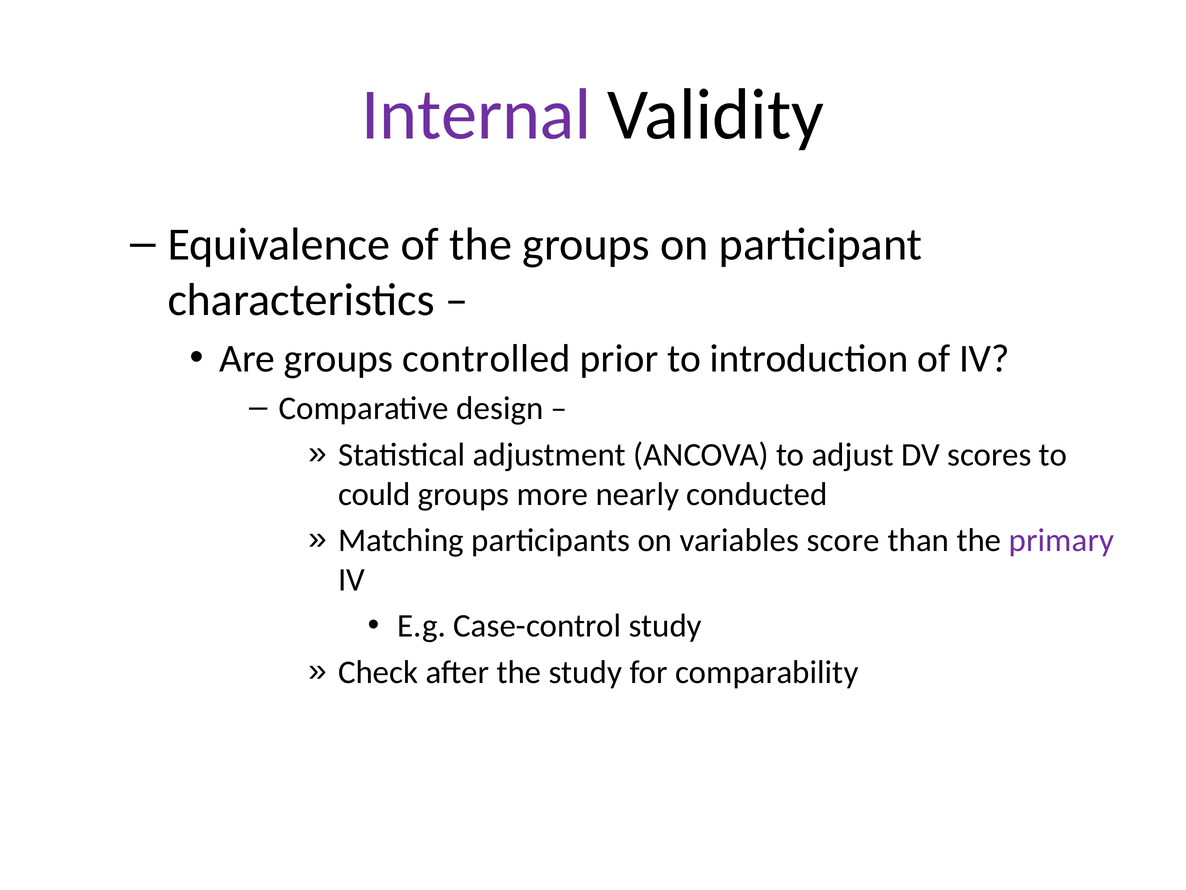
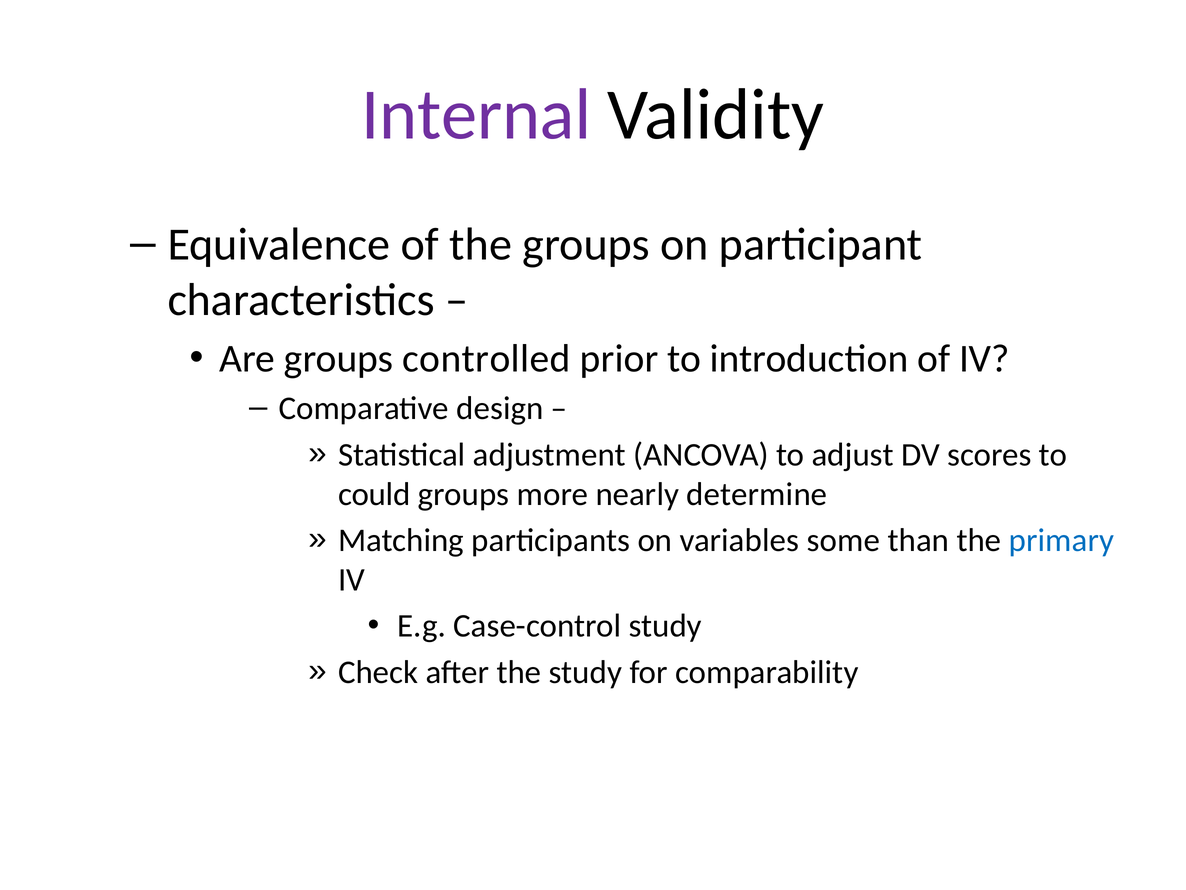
conducted: conducted -> determine (757, 494)
score: score -> some (843, 540)
primary colour: purple -> blue (1061, 540)
